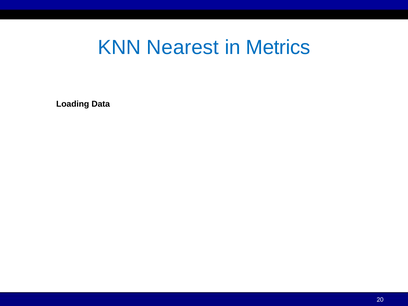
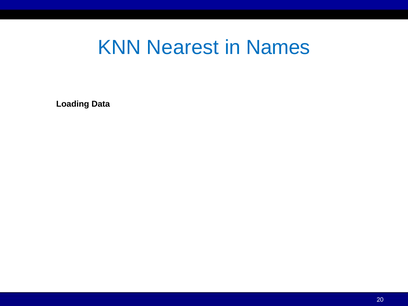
Metrics: Metrics -> Names (278, 47)
